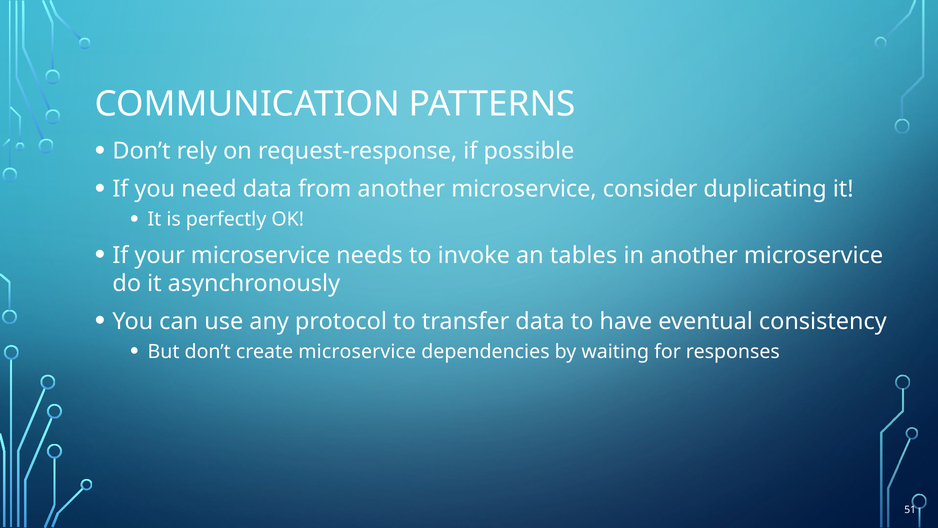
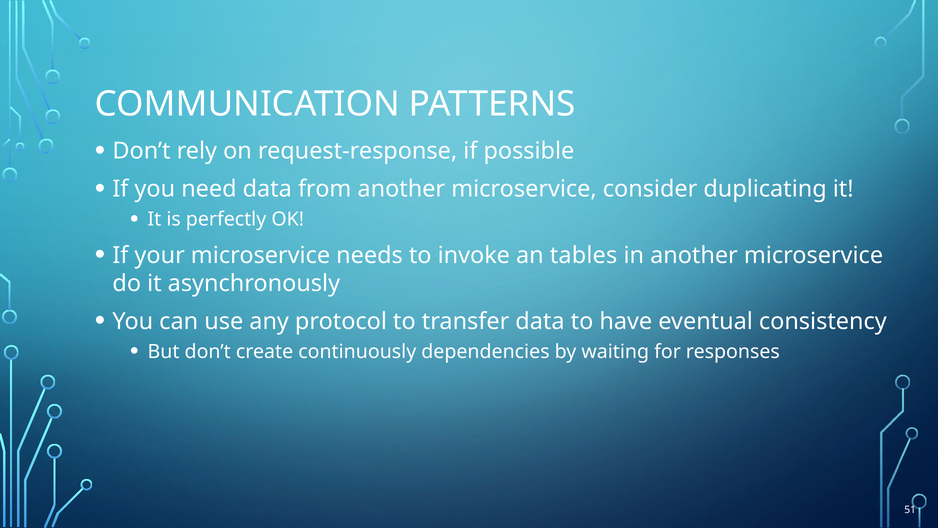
create microservice: microservice -> continuously (357, 352)
